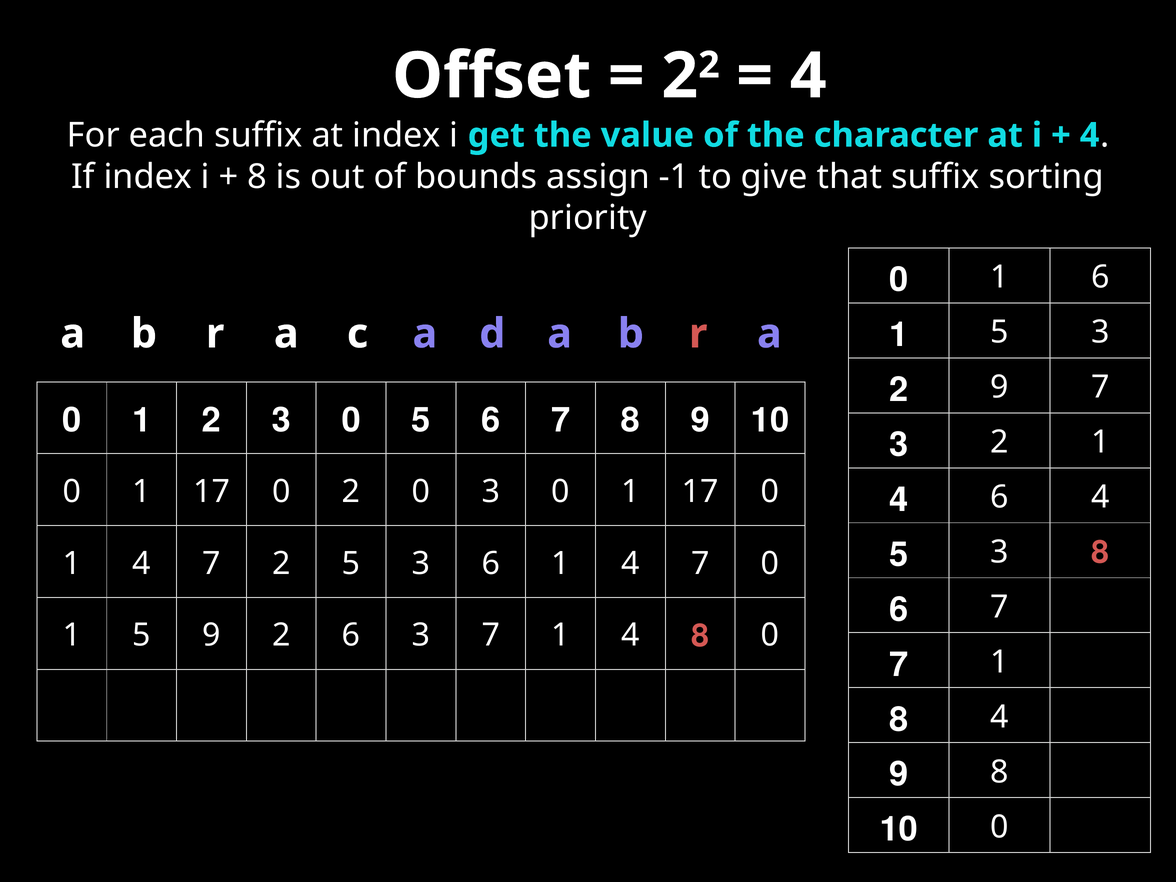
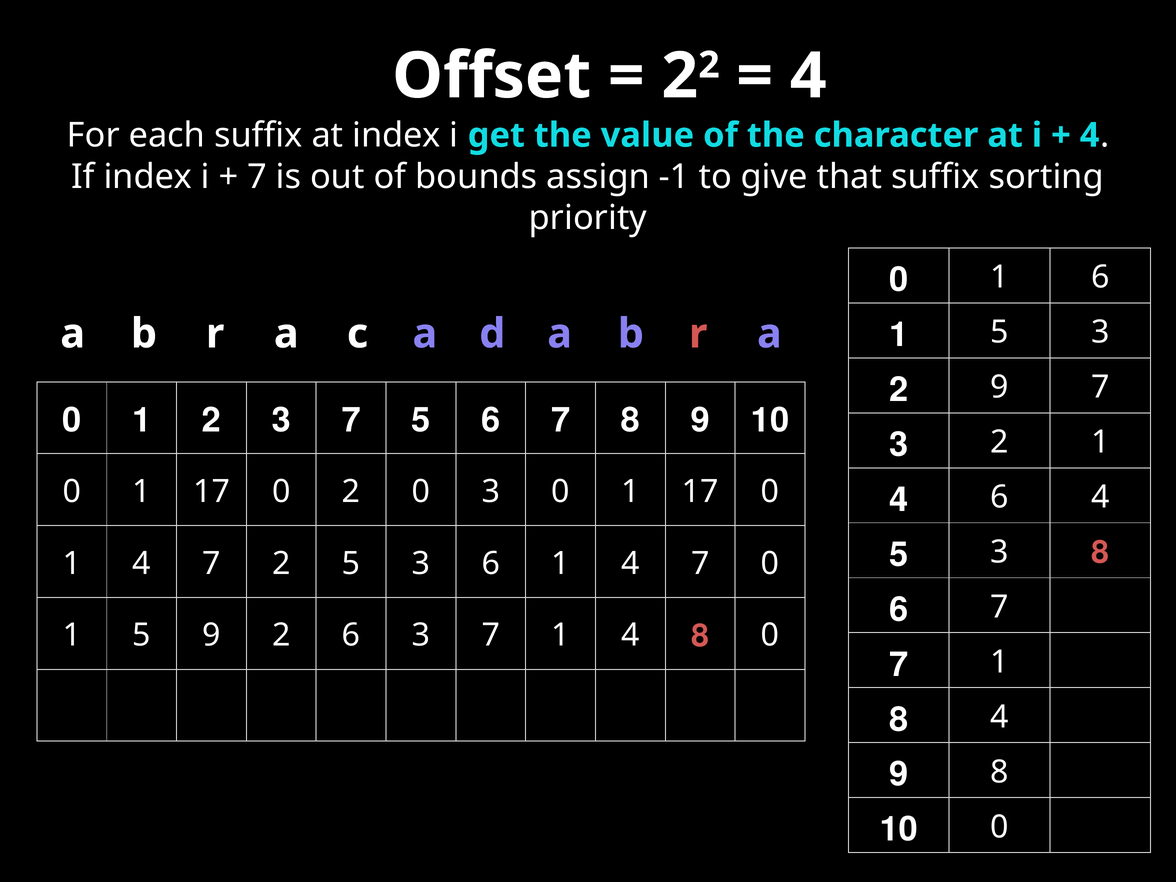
8: 8 -> 7 (257, 177)
2 3 0: 0 -> 7 (351, 420)
